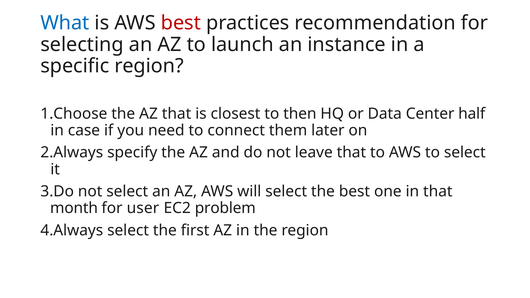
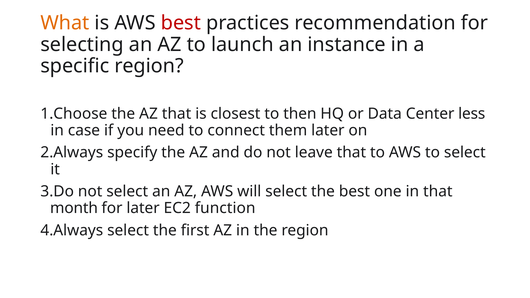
What colour: blue -> orange (65, 23)
half: half -> less (472, 114)
for user: user -> later (143, 208)
problem: problem -> function (225, 208)
